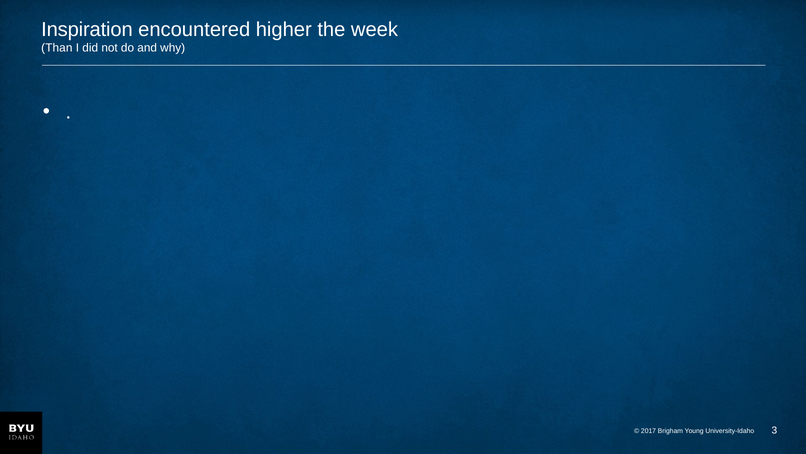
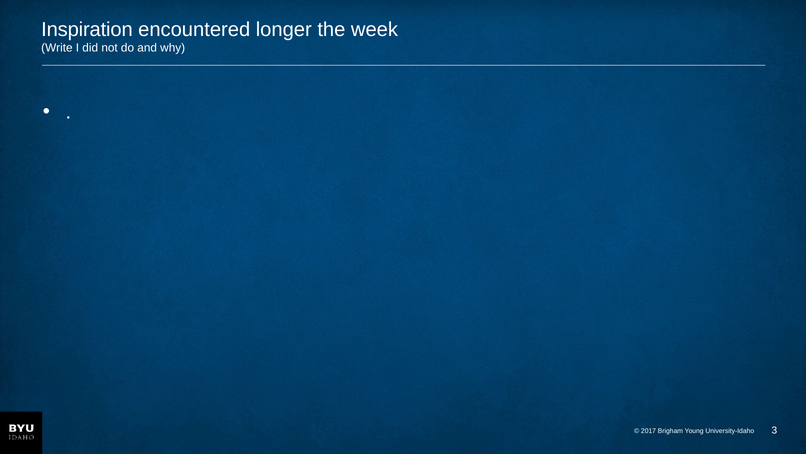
higher: higher -> longer (284, 29)
Than: Than -> Write (57, 48)
